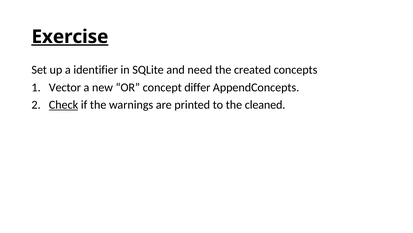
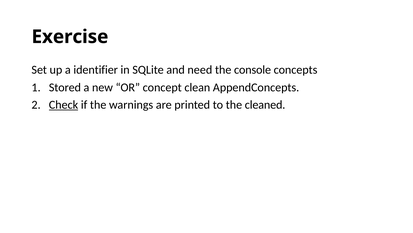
Exercise underline: present -> none (70, 37)
created: created -> console (253, 70)
Vector: Vector -> Stored (65, 87)
differ: differ -> clean (197, 87)
